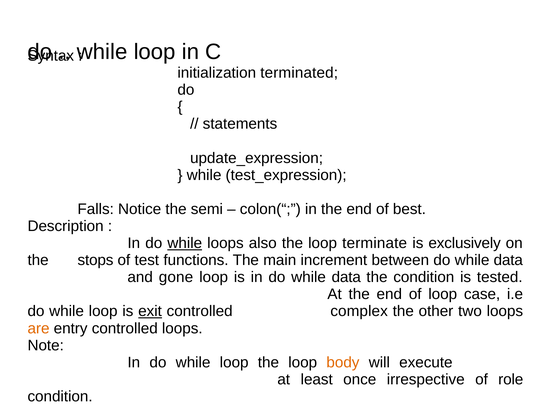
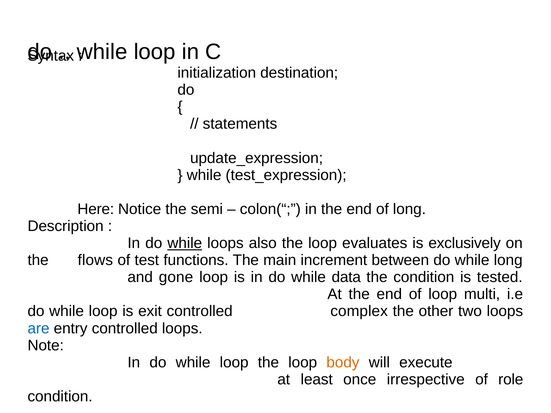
terminated: terminated -> destination (299, 73)
Falls: Falls -> Here (96, 209)
of best: best -> long (409, 209)
terminate: terminate -> evaluates (375, 243)
stops: stops -> flows (95, 260)
between do while data: data -> long (508, 260)
case: case -> multi (482, 294)
exit underline: present -> none (150, 311)
are colour: orange -> blue (39, 328)
